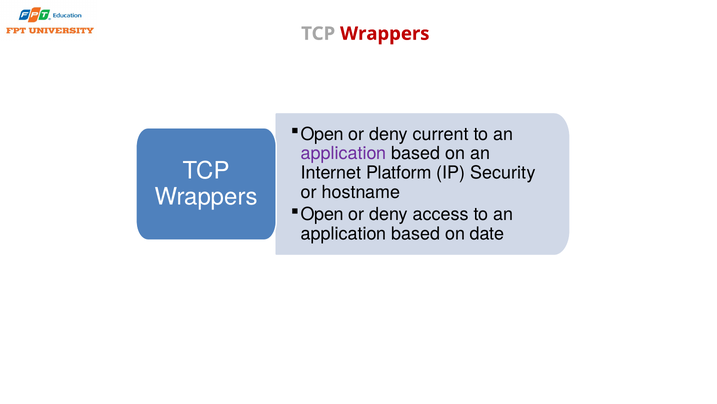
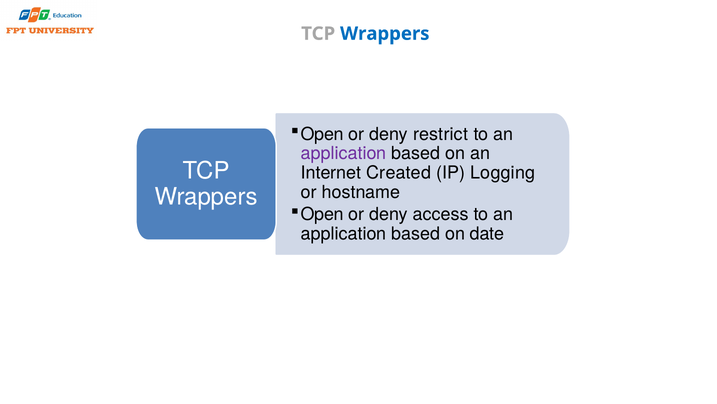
Wrappers colour: red -> blue (385, 34)
current: current -> restrict (441, 134)
Platform: Platform -> Created (399, 173)
Security: Security -> Logging (503, 173)
